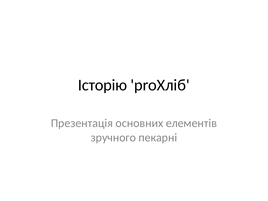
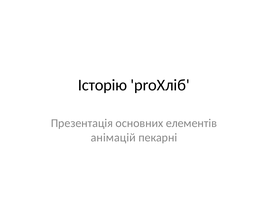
зручного: зручного -> анімацій (113, 138)
